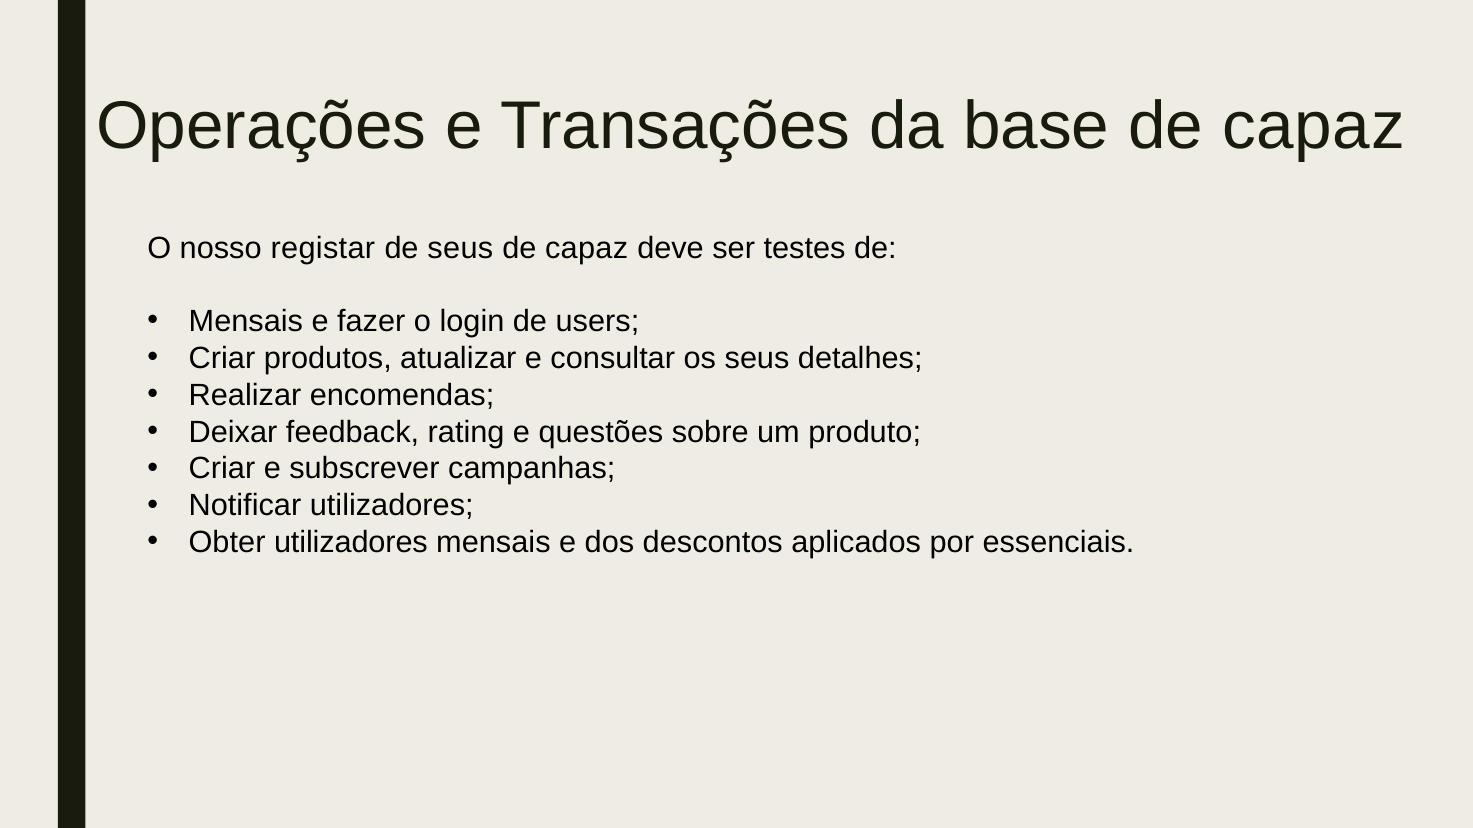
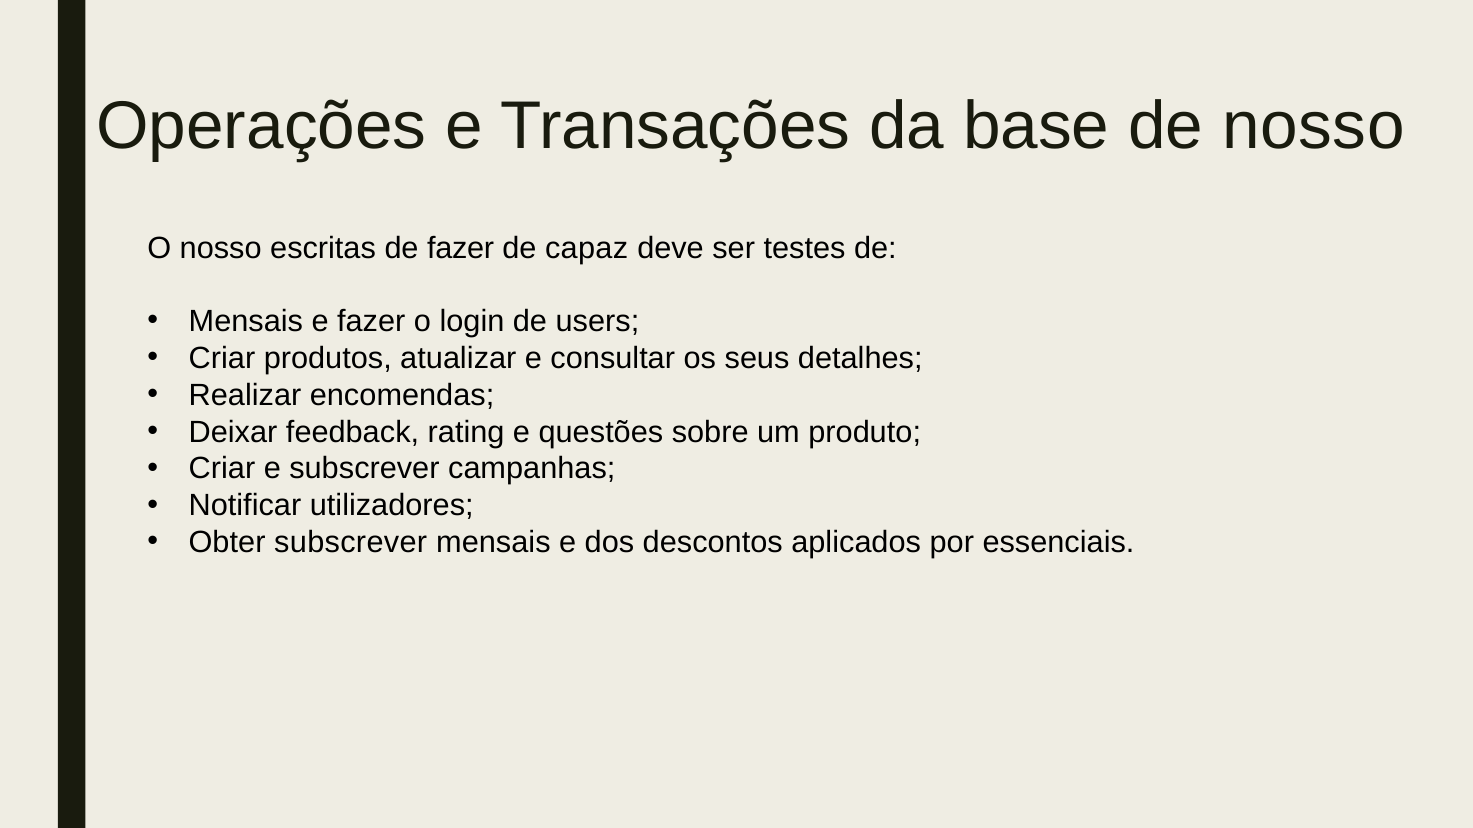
base de capaz: capaz -> nosso (1313, 127)
registar: registar -> escritas (323, 248)
de seus: seus -> fazer (461, 248)
Obter utilizadores: utilizadores -> subscrever (351, 543)
